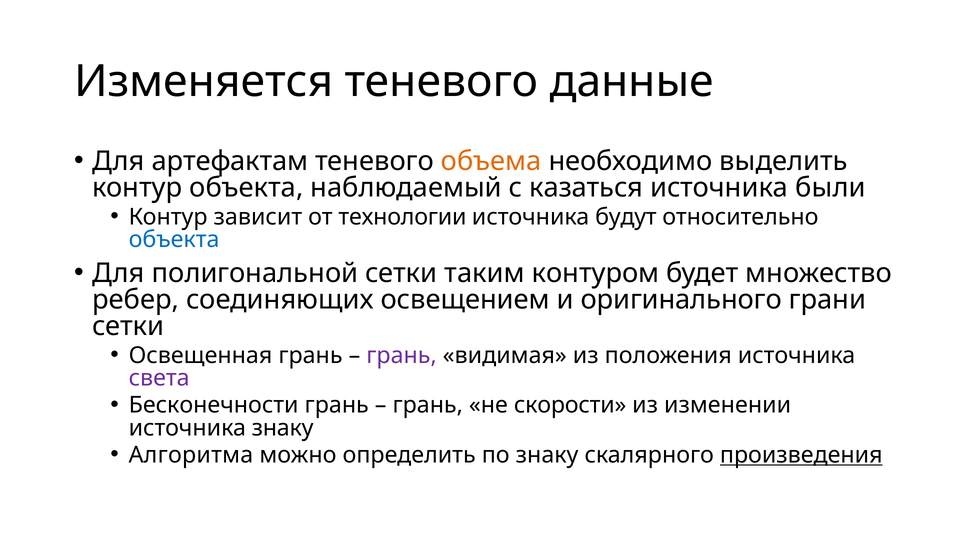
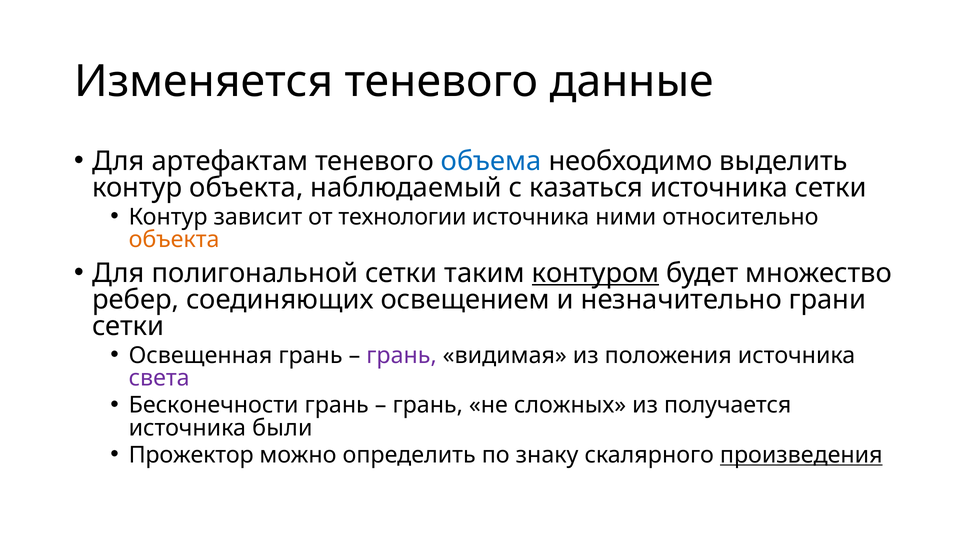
объема colour: orange -> blue (491, 161)
источника были: были -> сетки (831, 188)
будут: будут -> ними (626, 217)
объекта colour: blue -> orange (174, 240)
контуром underline: none -> present (596, 273)
оригинального: оригинального -> незначительно (681, 300)
скорости: скорости -> сложных (570, 405)
изменении: изменении -> получается (728, 405)
источника знаку: знаку -> были (282, 428)
Алгоритма: Алгоритма -> Прожектор (191, 455)
